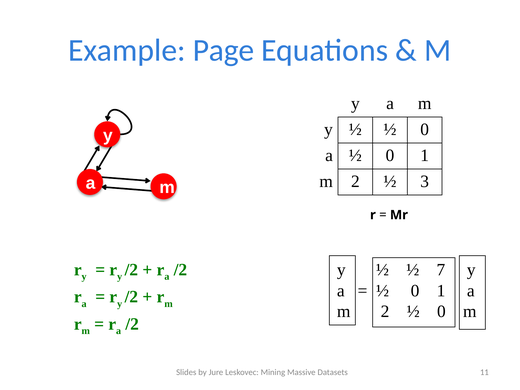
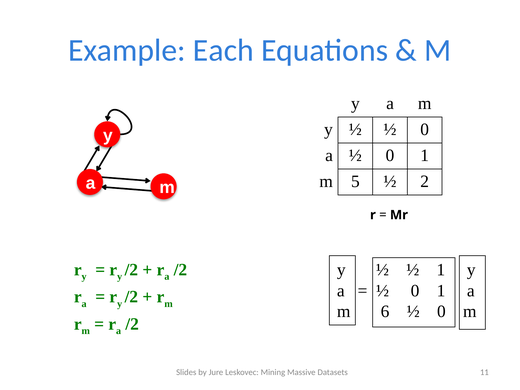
Page: Page -> Each (223, 50)
2: 2 -> 5 (355, 181)
3: 3 -> 2 (425, 181)
½ 7: 7 -> 1 (441, 270)
2: 2 -> 6 (385, 311)
